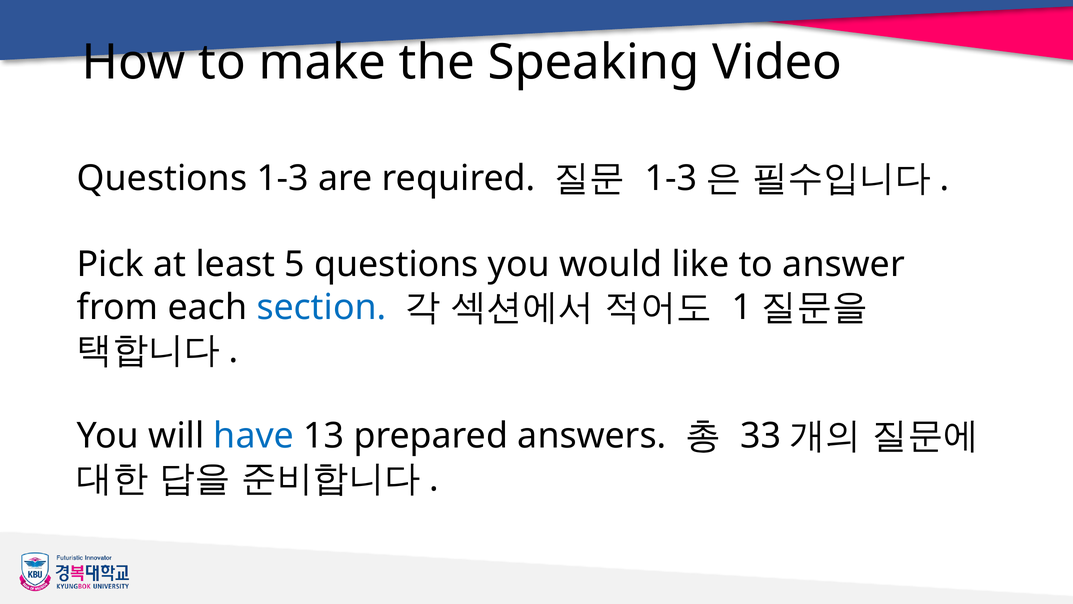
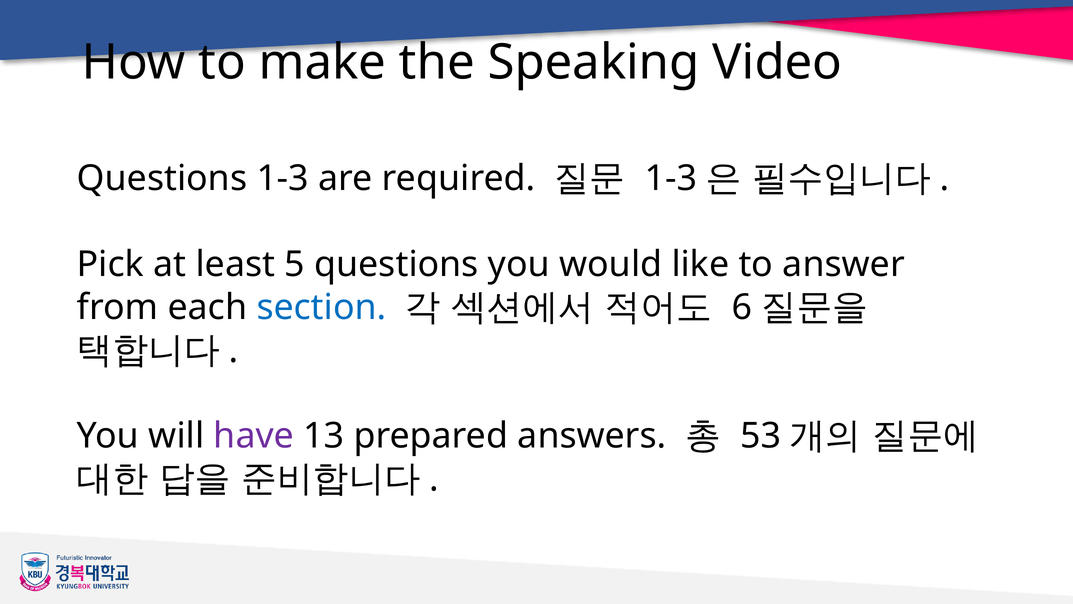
1: 1 -> 6 (742, 307)
have colour: blue -> purple (254, 436)
33: 33 -> 53 (761, 436)
